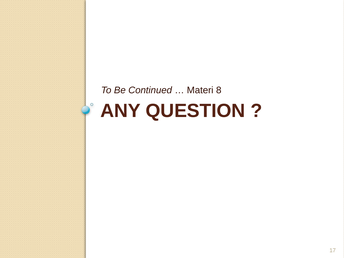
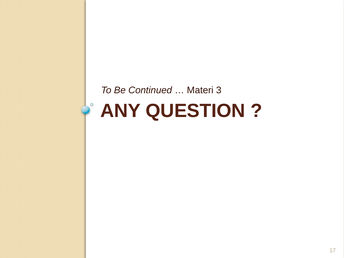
8: 8 -> 3 (219, 90)
